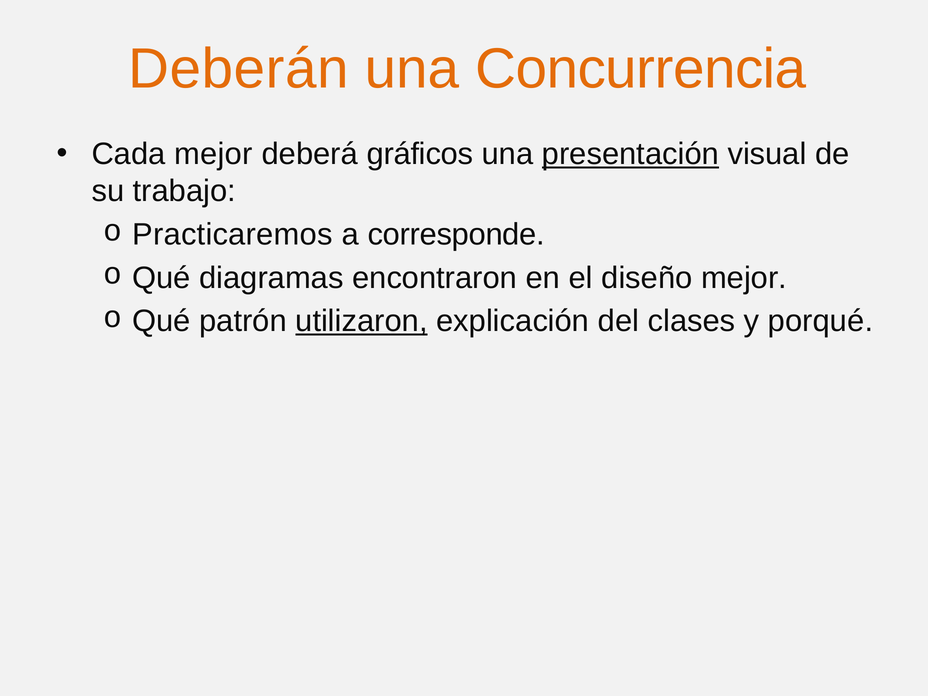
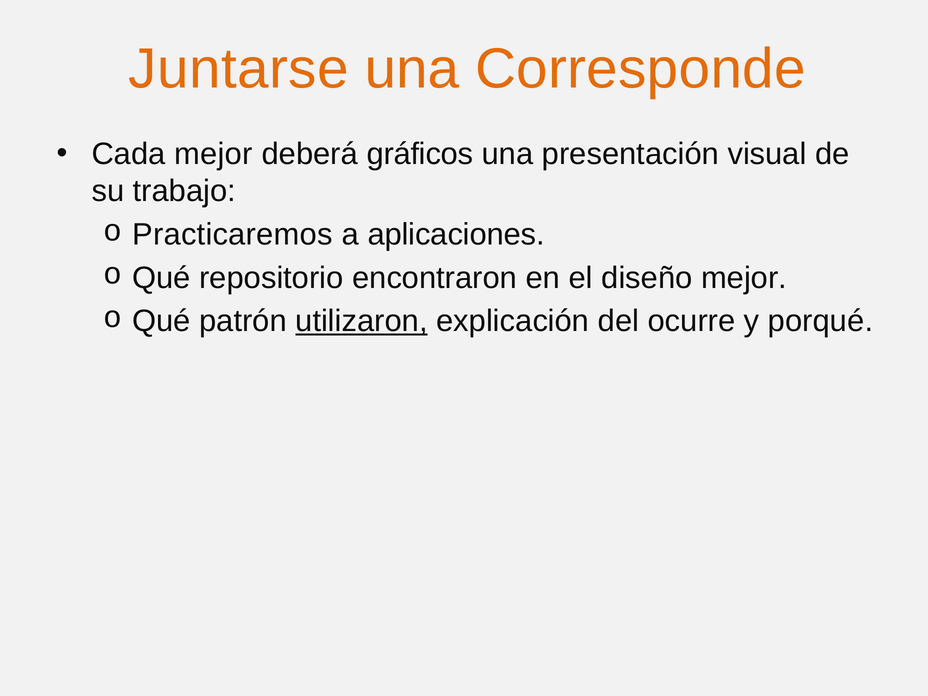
Deberán: Deberán -> Juntarse (239, 69)
Concurrencia: Concurrencia -> Corresponde (640, 69)
presentación underline: present -> none (630, 154)
corresponde: corresponde -> aplicaciones (456, 235)
diagramas: diagramas -> repositorio (271, 278)
clases: clases -> ocurre (692, 321)
